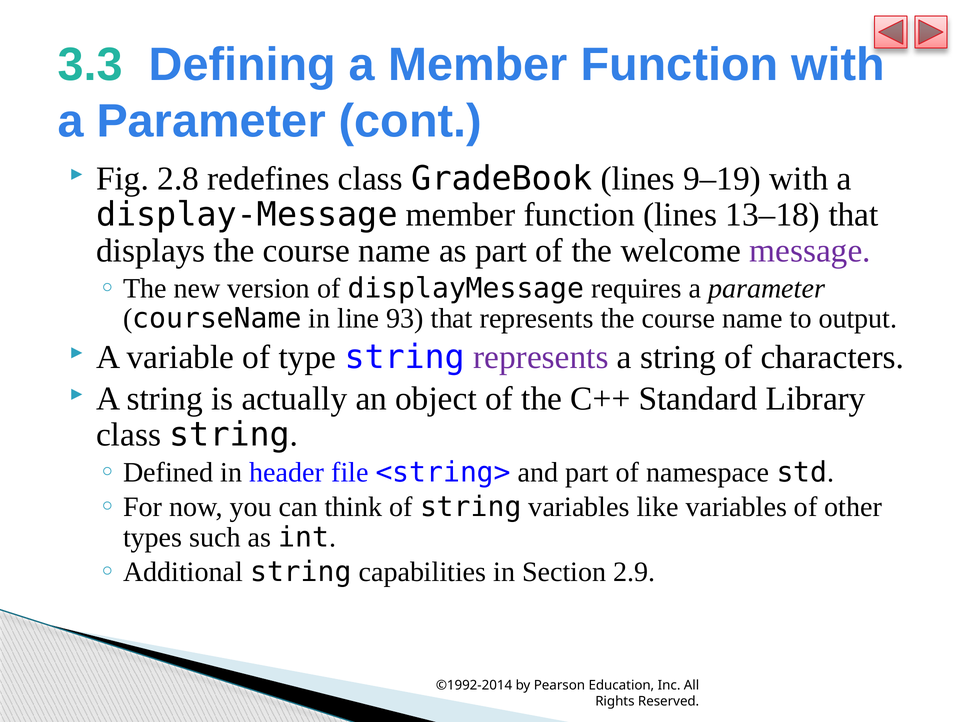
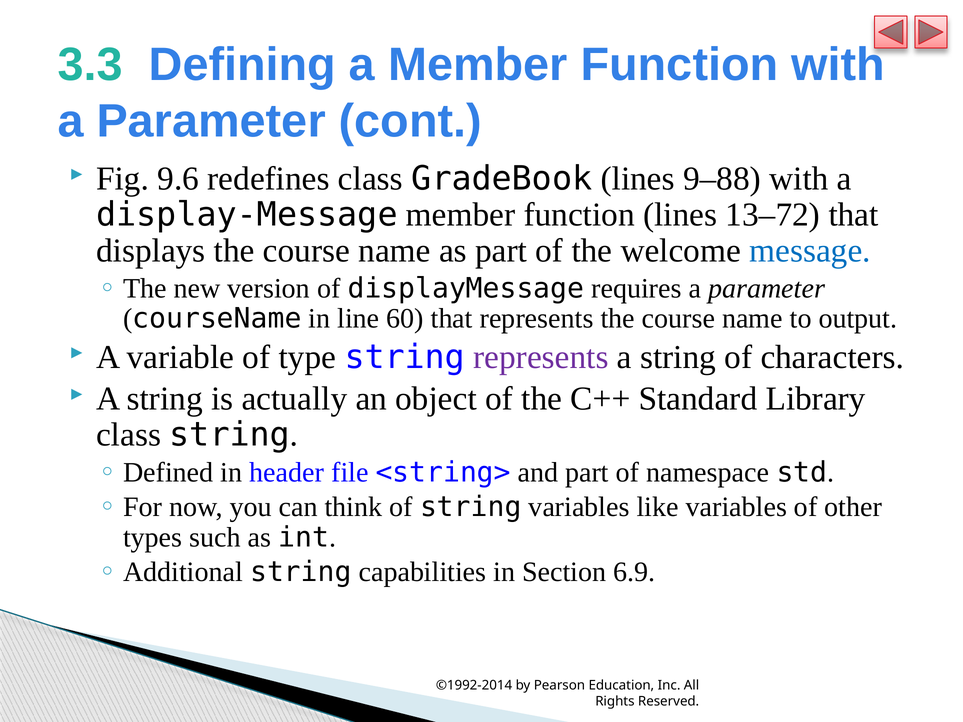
2.8: 2.8 -> 9.6 (178, 179)
9–19: 9–19 -> 9–88 (722, 179)
13–18: 13–18 -> 13–72 (773, 215)
message colour: purple -> blue (810, 251)
93: 93 -> 60 (405, 319)
2.9: 2.9 -> 6.9 (634, 572)
